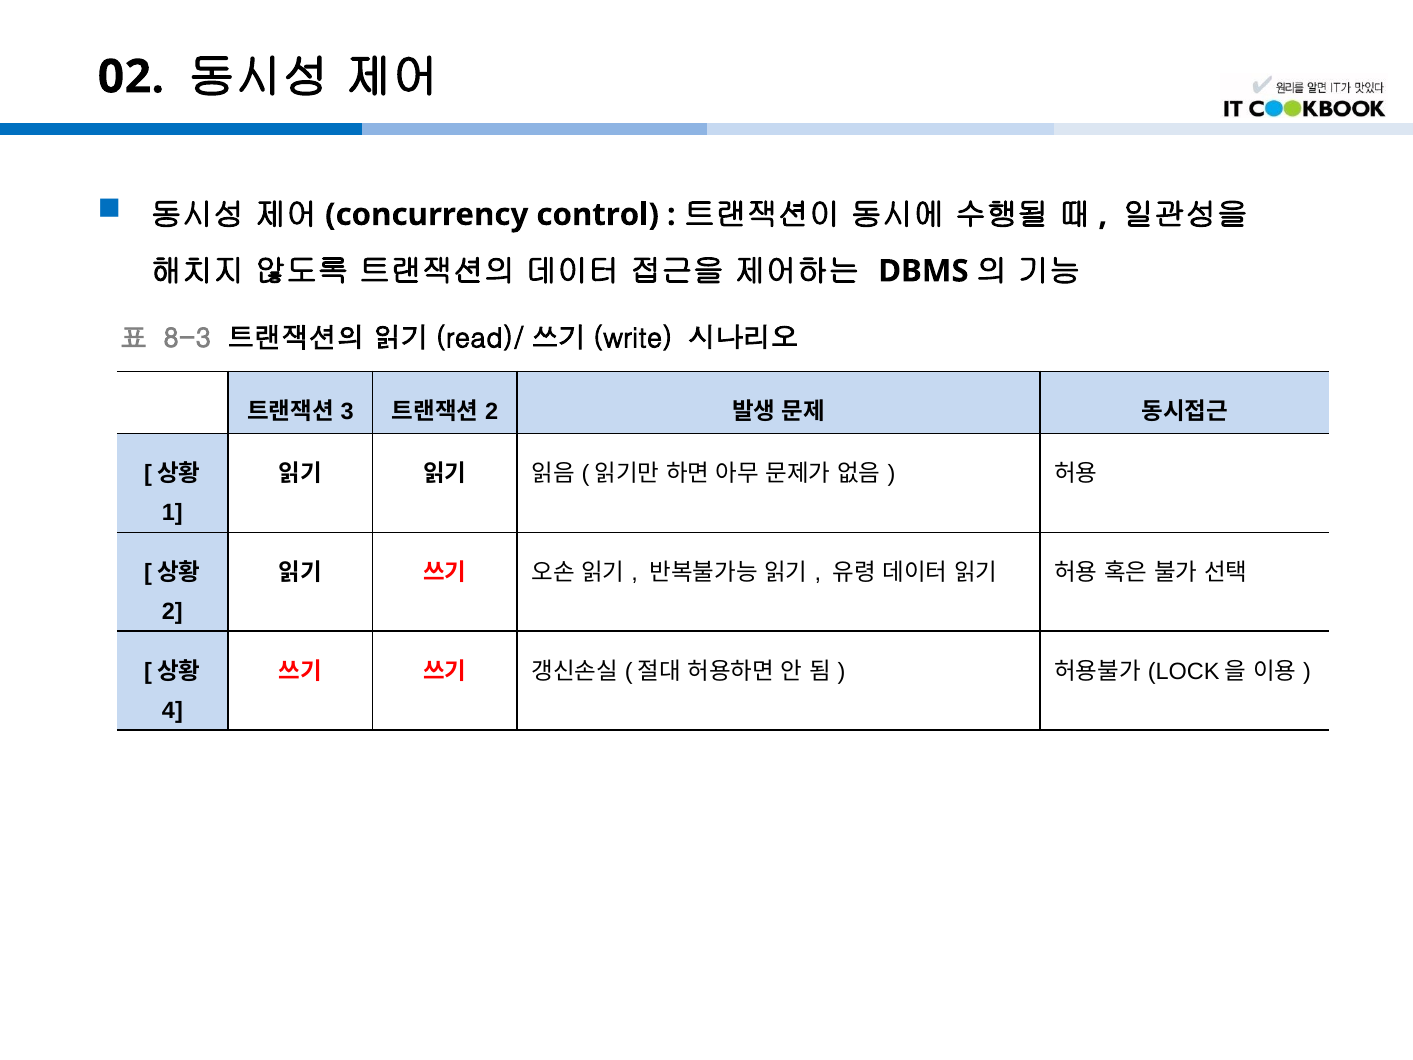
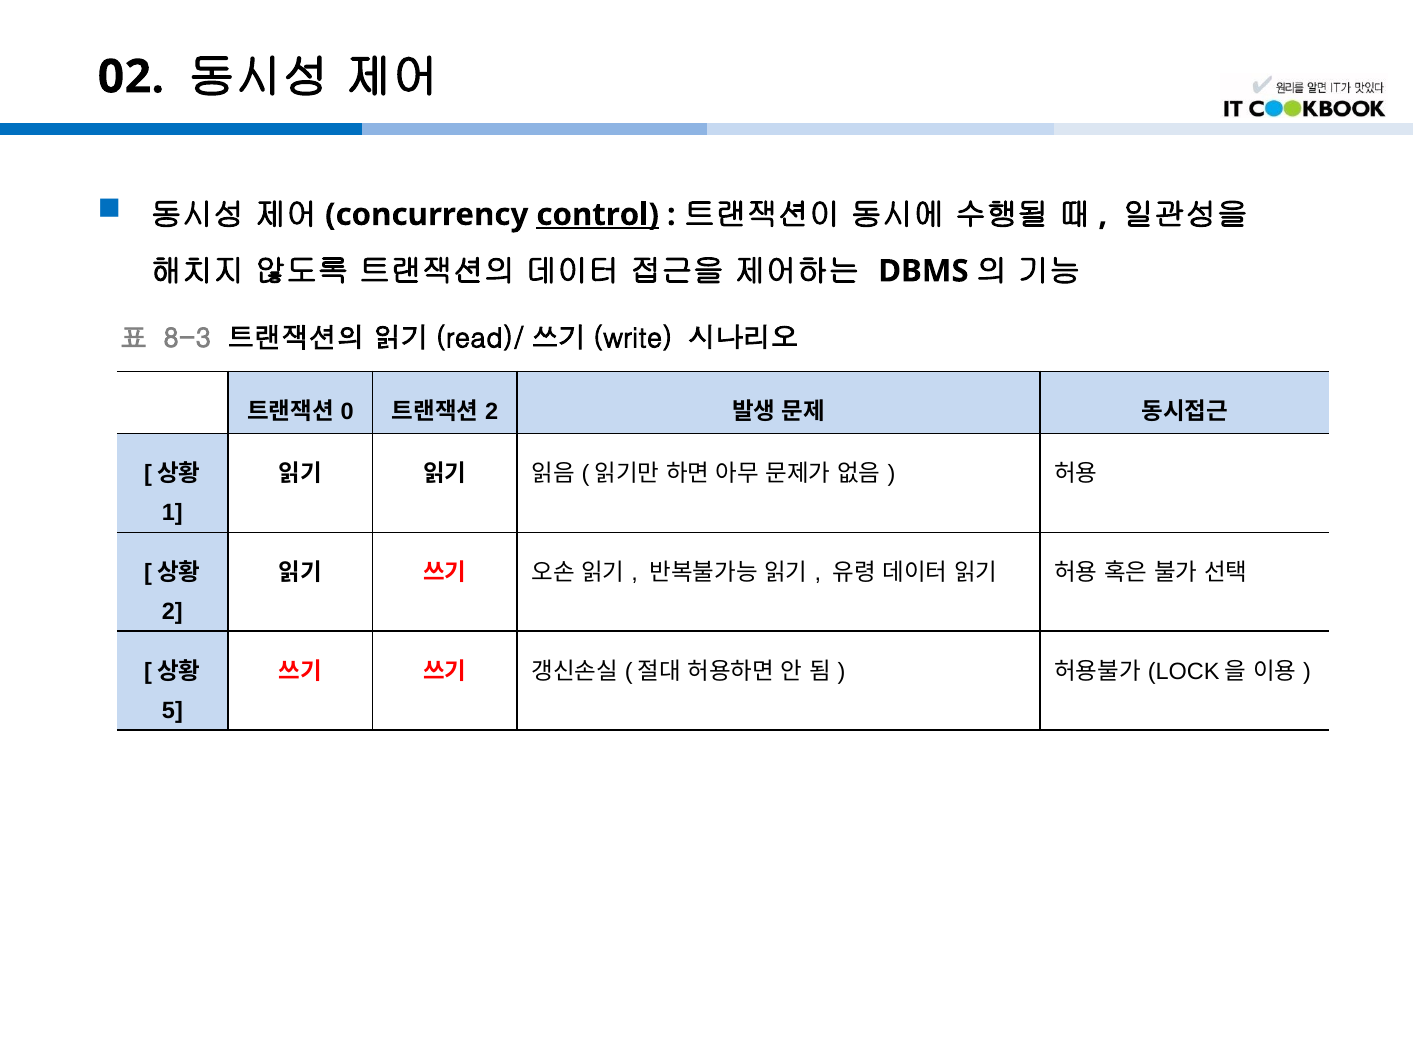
control underline: none -> present (598, 215)
3: 3 -> 0 (347, 412)
4: 4 -> 5 (172, 710)
